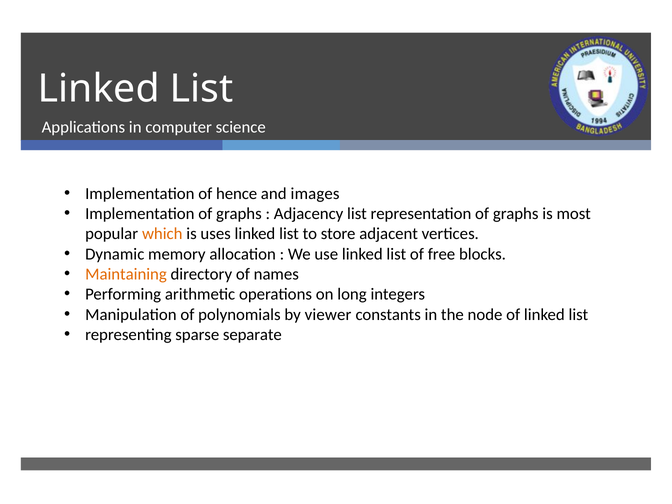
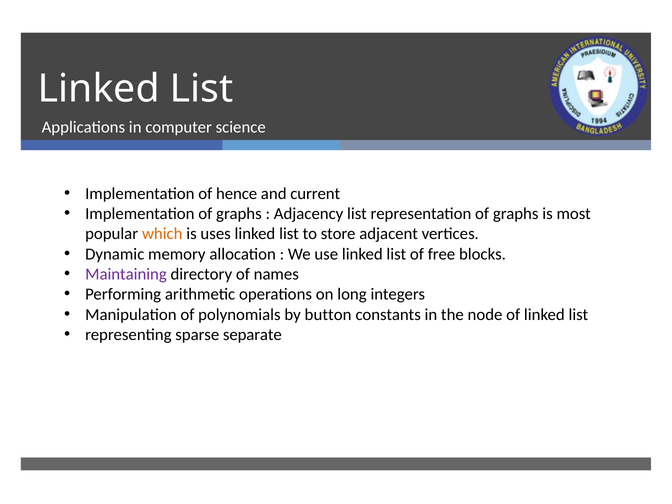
images: images -> current (315, 194)
Maintaining colour: orange -> purple (126, 274)
viewer: viewer -> button (328, 315)
